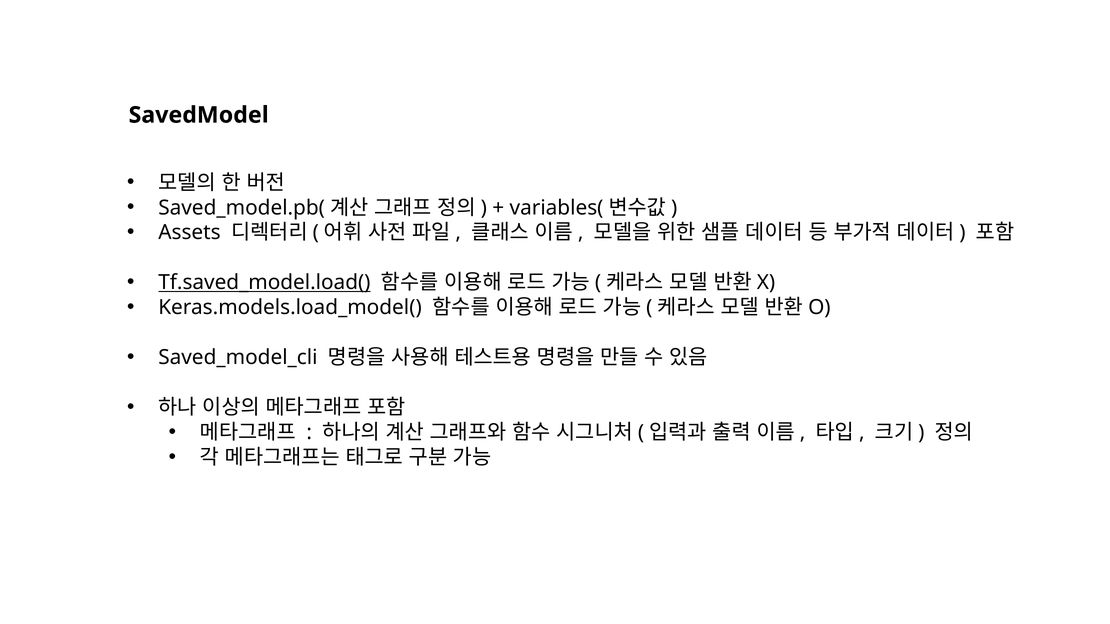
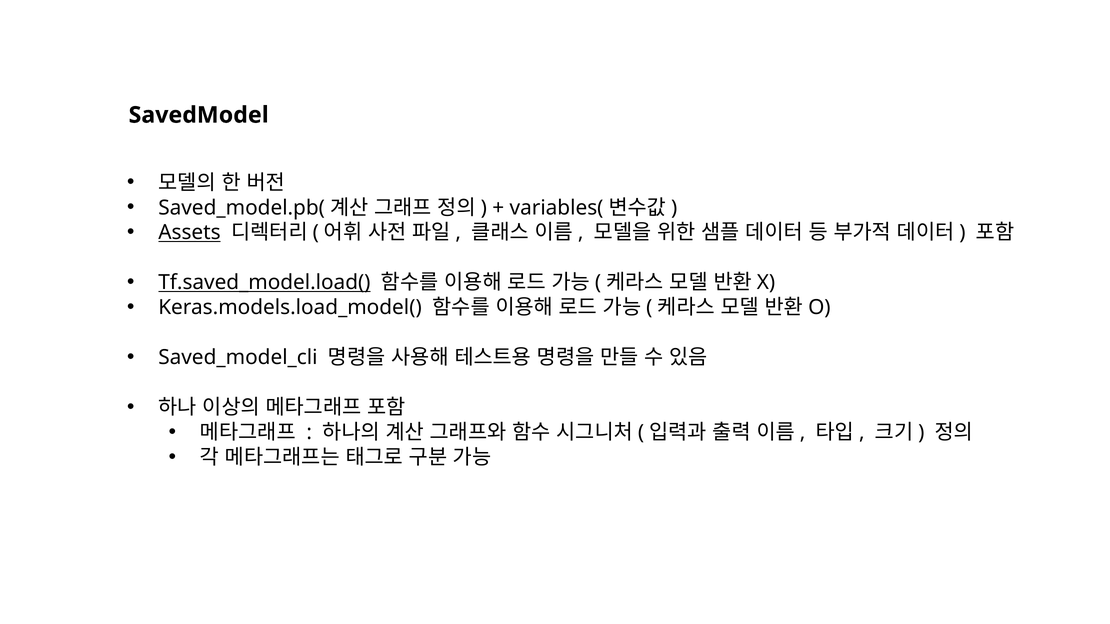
Assets underline: none -> present (189, 233)
